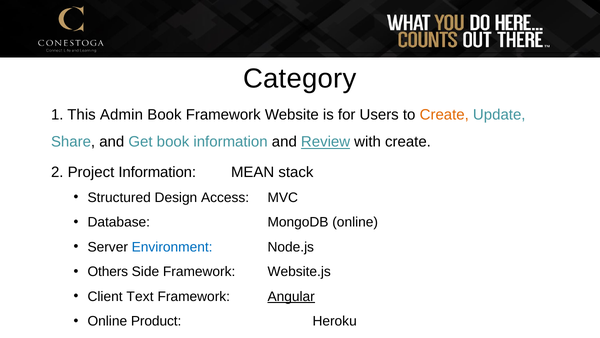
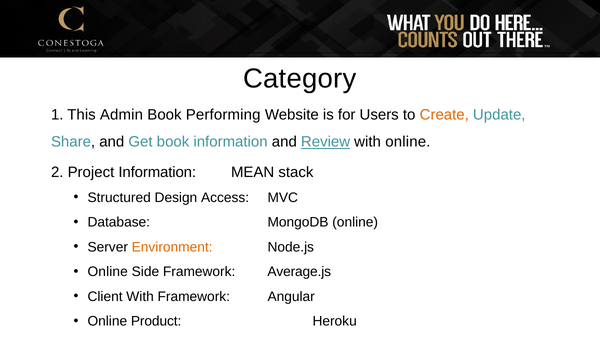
Book Framework: Framework -> Performing (223, 115)
with create: create -> online (408, 142)
Environment colour: blue -> orange (172, 247)
Others: Others -> Online (108, 271)
Website.js: Website.js -> Average.js (299, 271)
Client Text: Text -> With (140, 296)
Angular underline: present -> none (291, 296)
